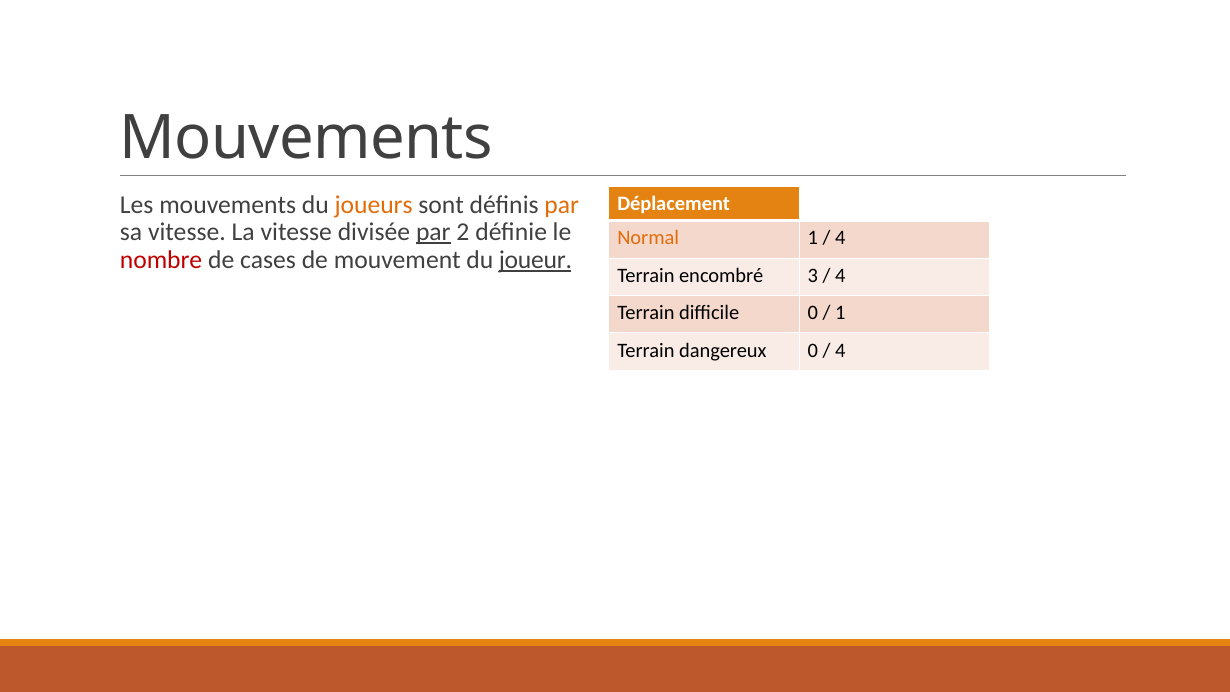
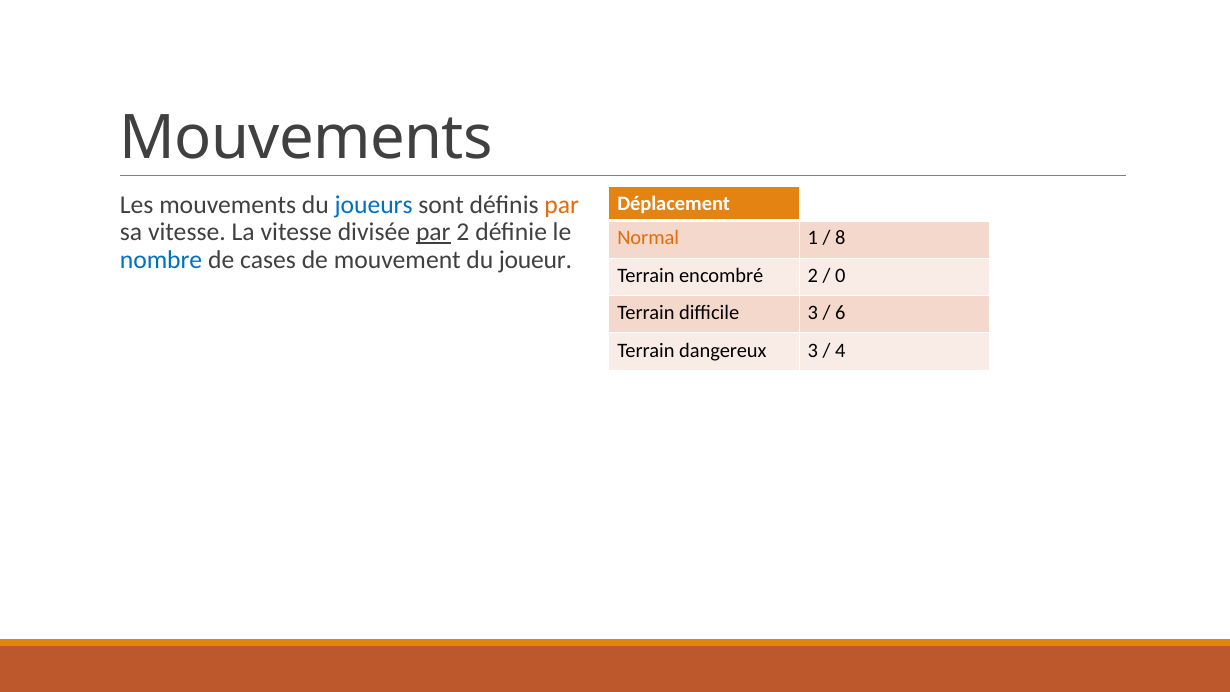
joueurs colour: orange -> blue (374, 205)
4: 4 -> 8 (840, 238)
nombre colour: red -> blue (161, 260)
joueur underline: present -> none (535, 260)
encombré 3: 3 -> 2 (813, 275)
4: 4 -> 0 (840, 275)
difficile 0: 0 -> 3 (813, 313)
1: 1 -> 6 (840, 313)
dangereux 0: 0 -> 3 (813, 350)
